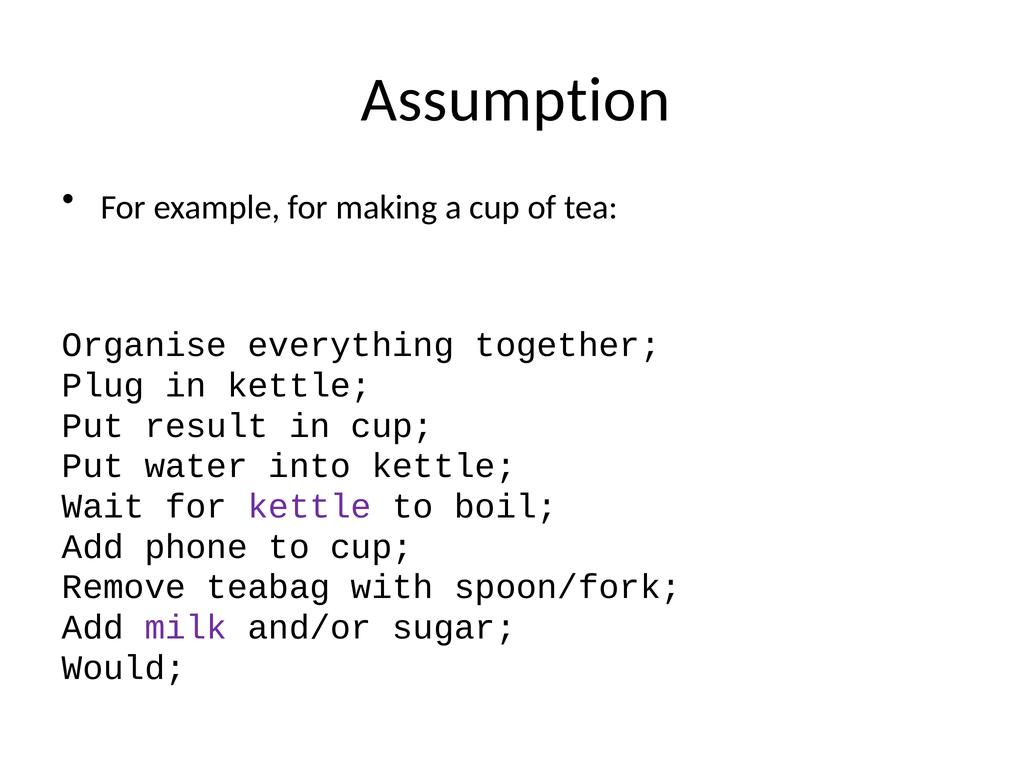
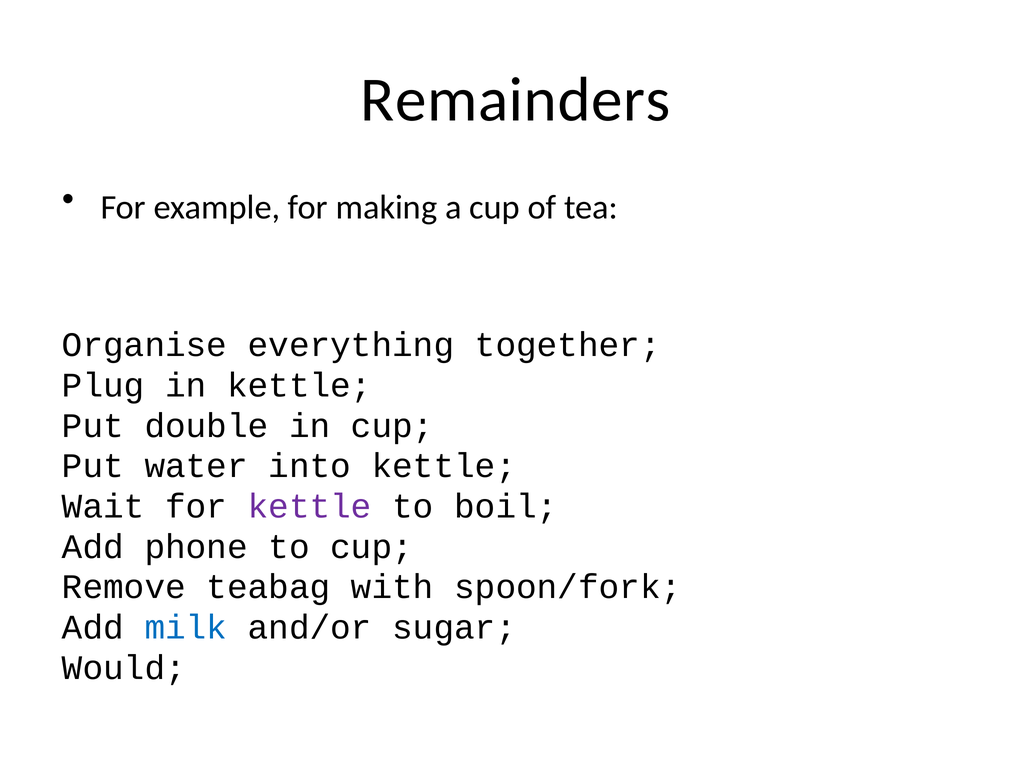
Assumption: Assumption -> Remainders (515, 100)
result: result -> double (206, 426)
milk colour: purple -> blue (186, 627)
